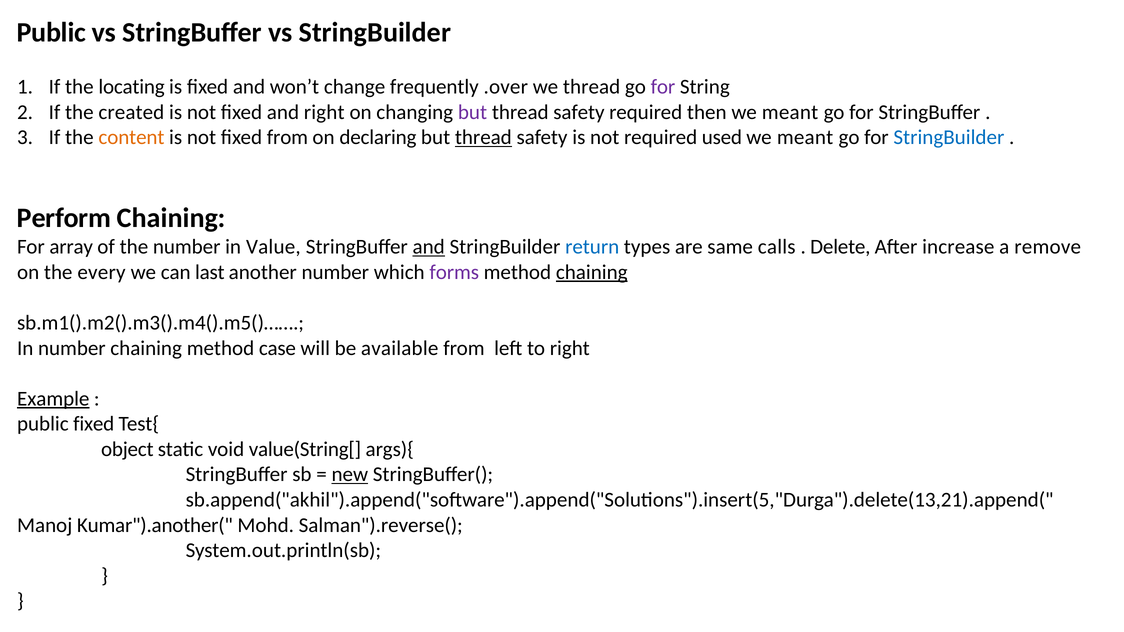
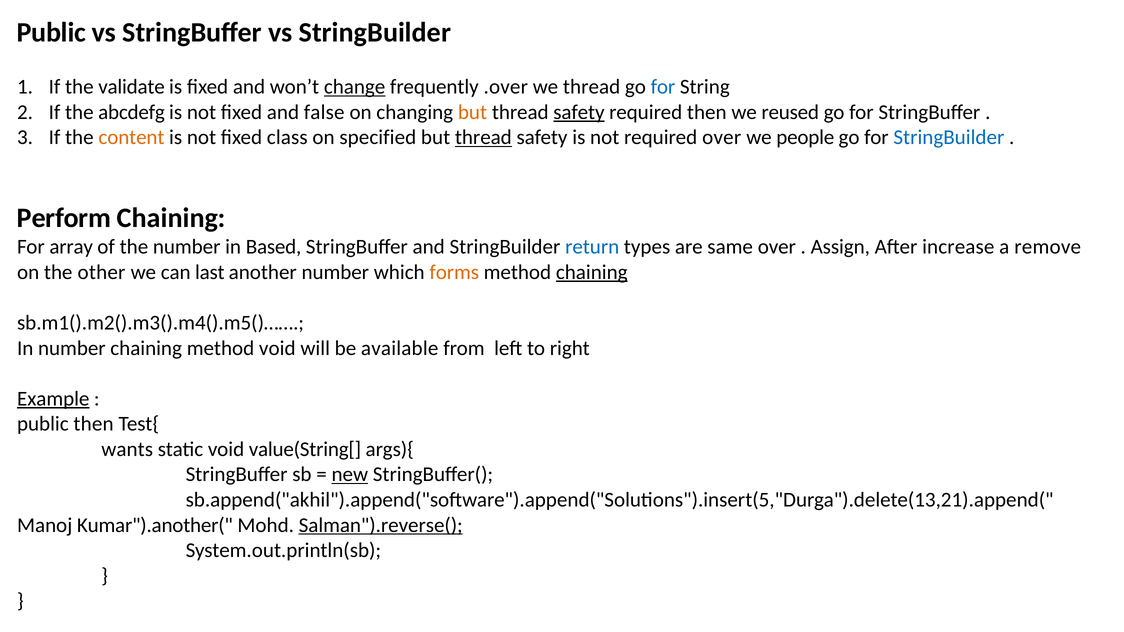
locating: locating -> validate (132, 87)
change underline: none -> present (355, 87)
for colour: purple -> blue (663, 87)
created: created -> abcdefg (132, 112)
and right: right -> false (324, 112)
but colour: purple -> orange (473, 112)
safety underline: none -> present (579, 112)
then we meant: meant -> reused (790, 112)
fixed from: from -> class (287, 137)
declaring: declaring -> specified (378, 137)
required used: used -> over (722, 137)
meant: meant -> people (805, 137)
Value: Value -> Based (274, 247)
and underline: present -> none (429, 247)
same calls: calls -> over (777, 247)
Delete: Delete -> Assign (840, 247)
every: every -> other (101, 272)
forms colour: purple -> orange (454, 272)
method case: case -> void (277, 348)
public fixed: fixed -> then (94, 424)
object: object -> wants (127, 449)
Salman").reverse( underline: none -> present (381, 525)
